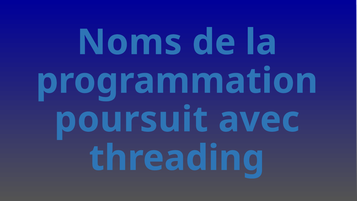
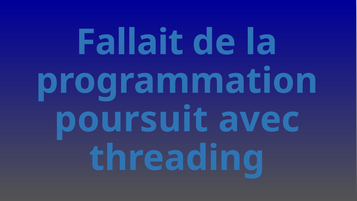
Noms: Noms -> Fallait (130, 42)
